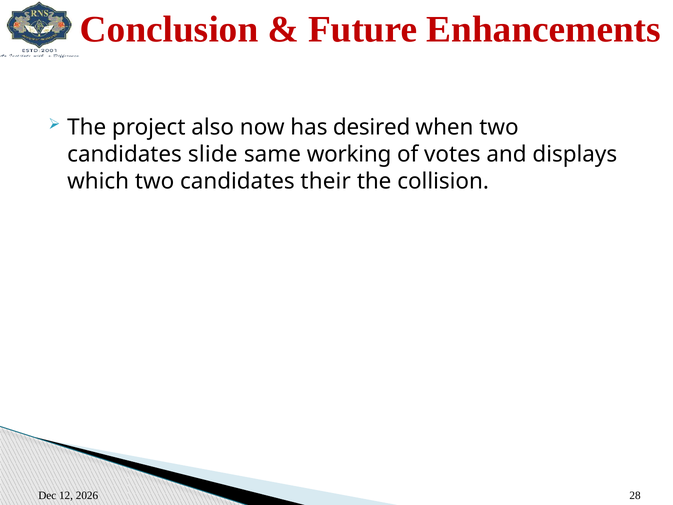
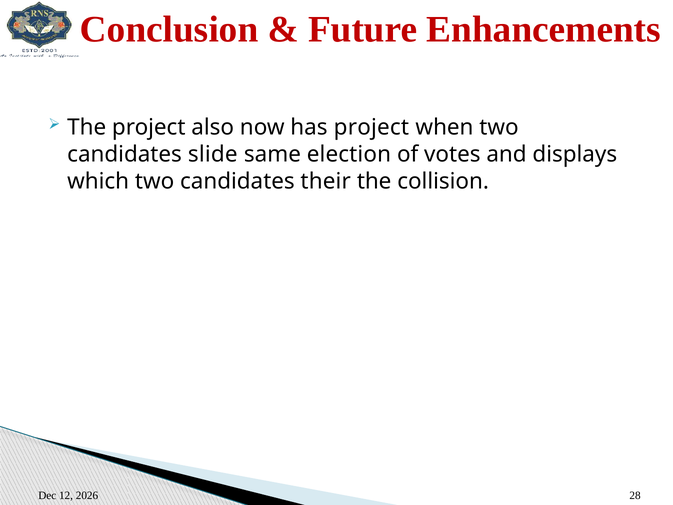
has desired: desired -> project (371, 127)
working: working -> election (349, 154)
